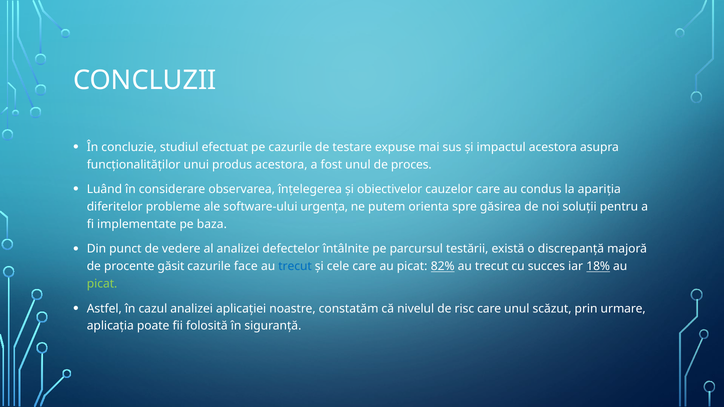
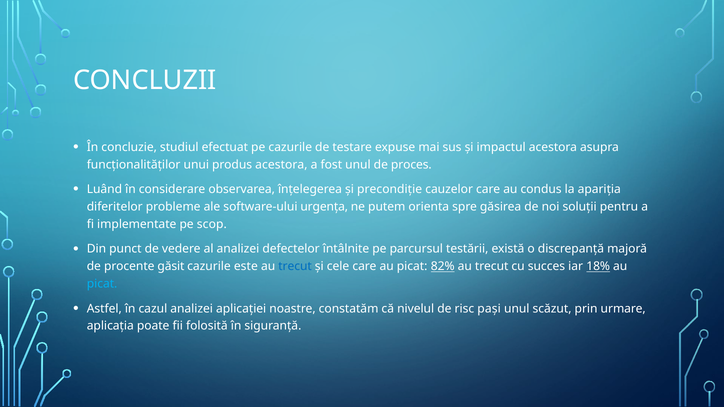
obiectivelor: obiectivelor -> precondiție (390, 190)
baza: baza -> scop (212, 224)
face: face -> este (246, 267)
picat colour: light green -> light blue (102, 284)
risc care: care -> pași (489, 309)
